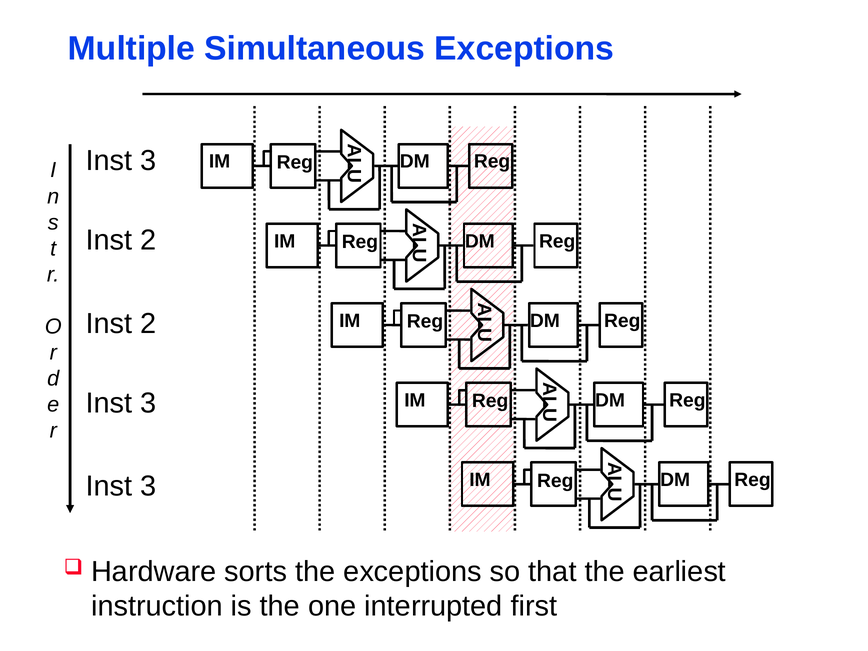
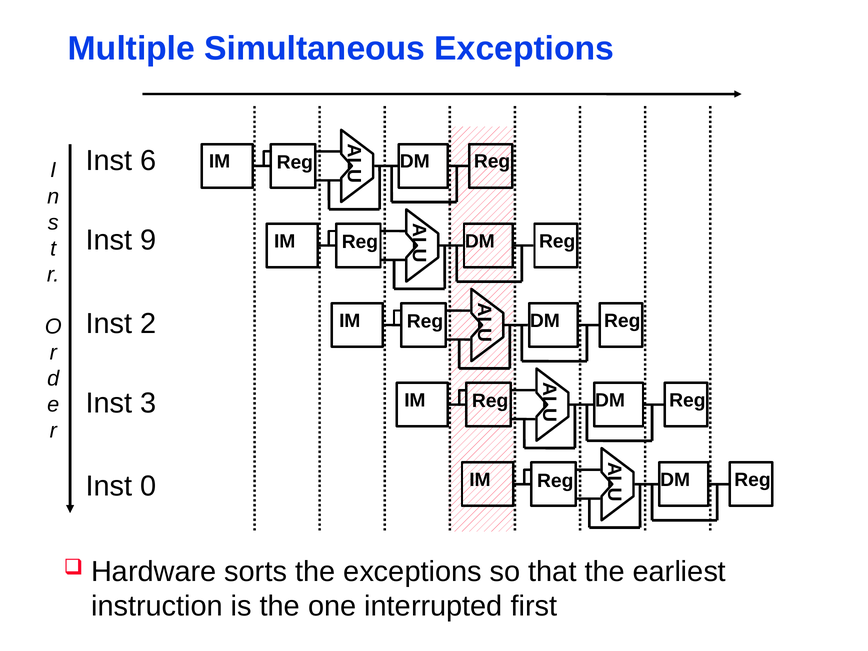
3: 3 -> 6 (148, 161)
2: 2 -> 9 (148, 240)
3: 3 -> 0 (148, 486)
